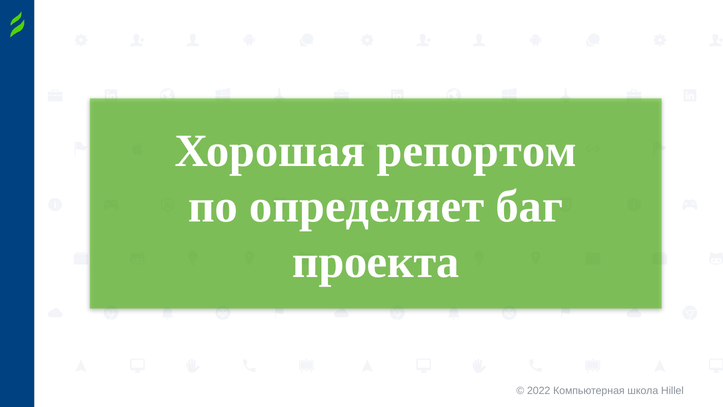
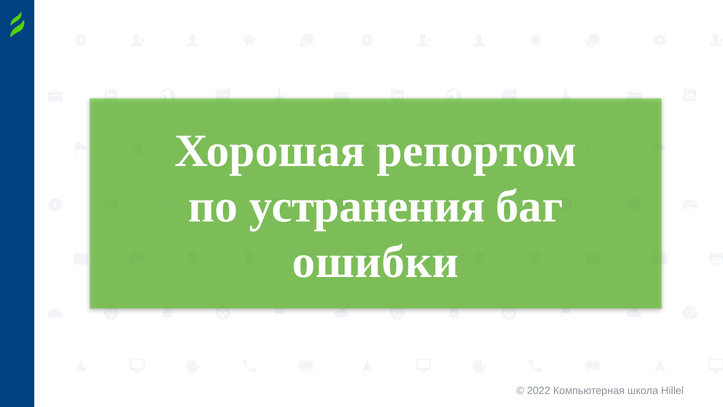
определяет: определяет -> устранения (367, 207)
проекта: проекта -> ошибки (375, 262)
